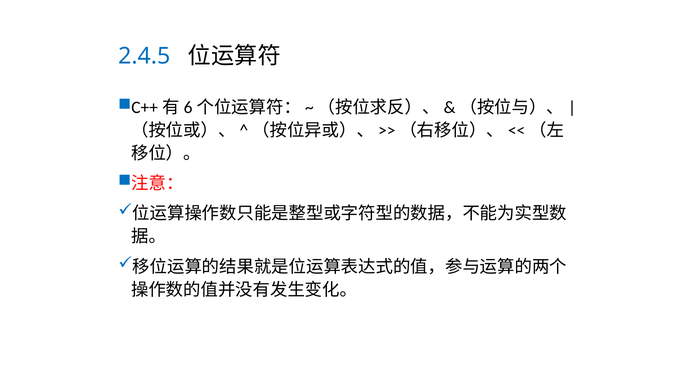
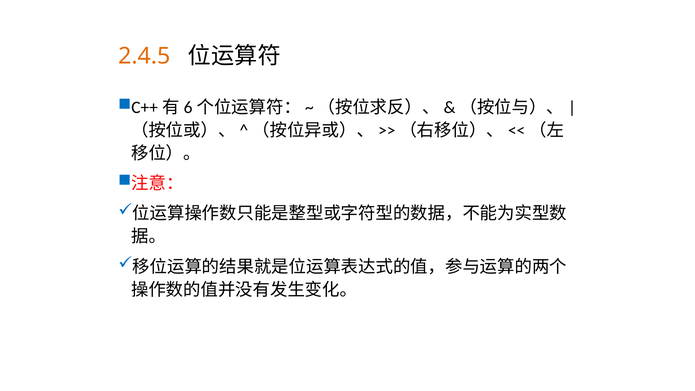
2.4.5 colour: blue -> orange (144, 56)
